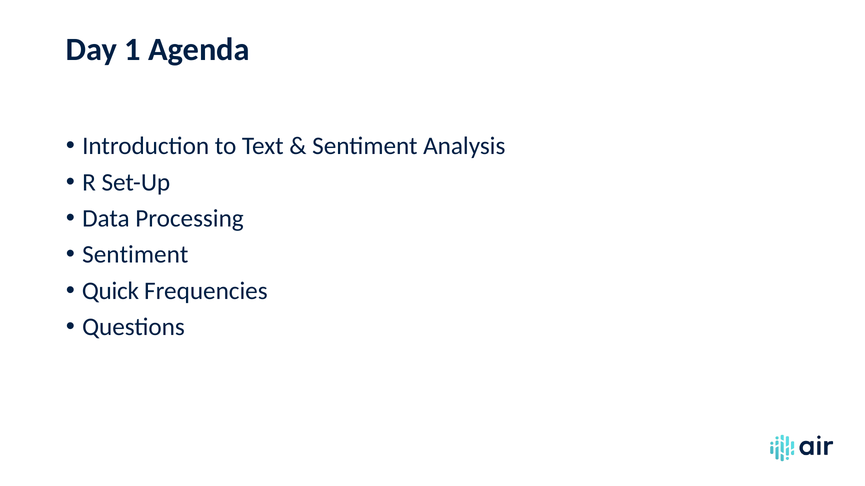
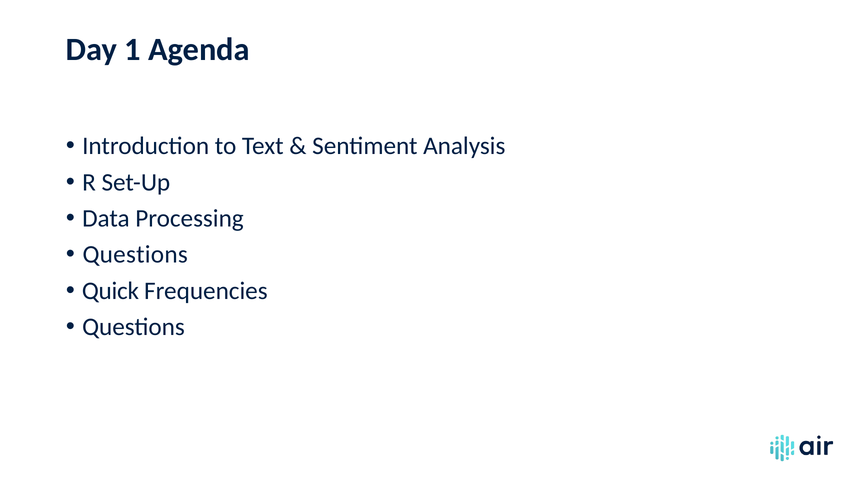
Sentiment: Sentiment -> Questions (135, 255)
